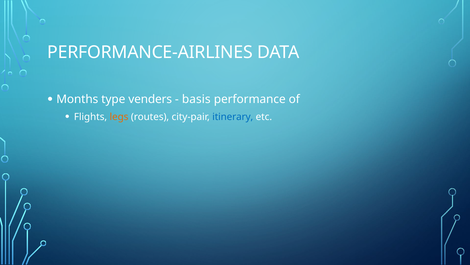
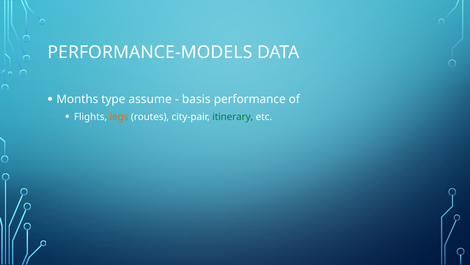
PERFORMANCE-AIRLINES: PERFORMANCE-AIRLINES -> PERFORMANCE-MODELS (150, 52)
venders: venders -> assume (150, 99)
itinerary colour: blue -> green (233, 117)
